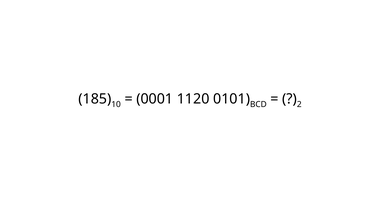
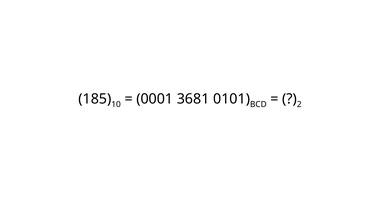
1120: 1120 -> 3681 (193, 99)
